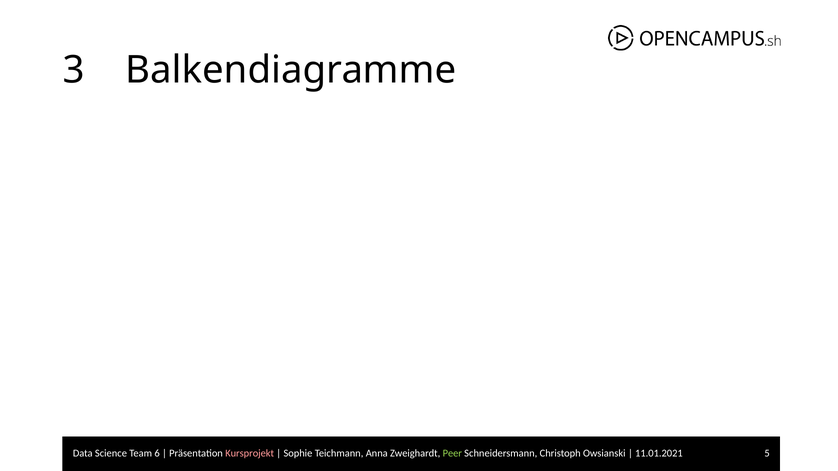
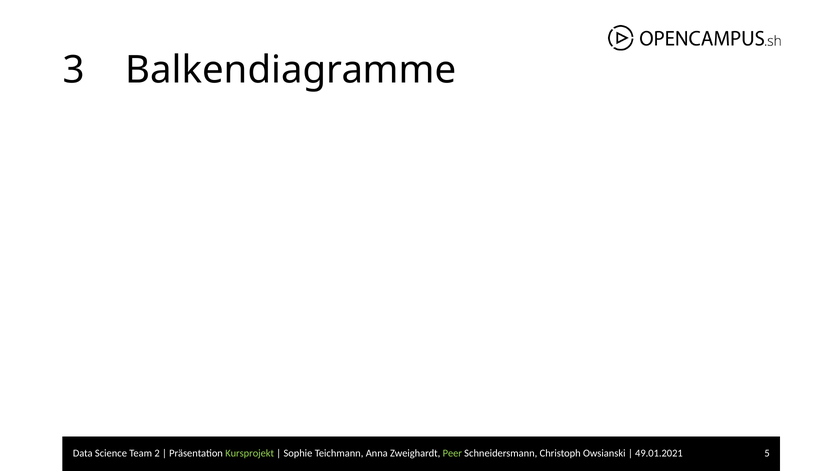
6: 6 -> 2 (157, 454)
Kursprojekt colour: pink -> light green (250, 454)
11.01.2021: 11.01.2021 -> 49.01.2021 (659, 454)
